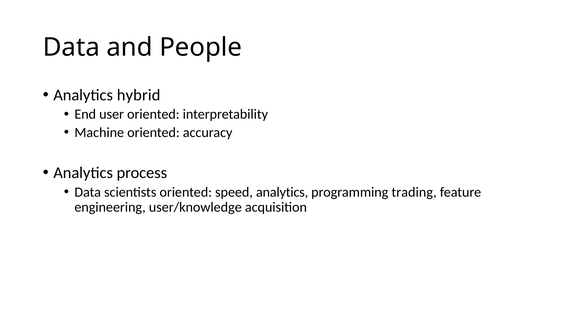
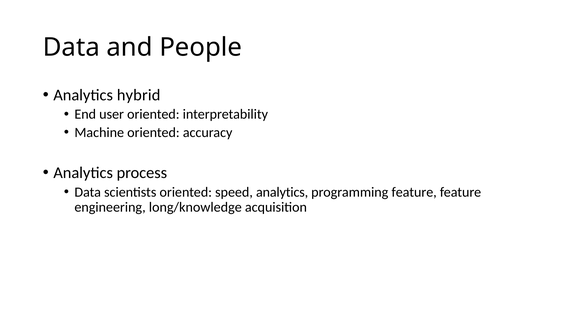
programming trading: trading -> feature (414, 192)
user/knowledge: user/knowledge -> long/knowledge (195, 207)
